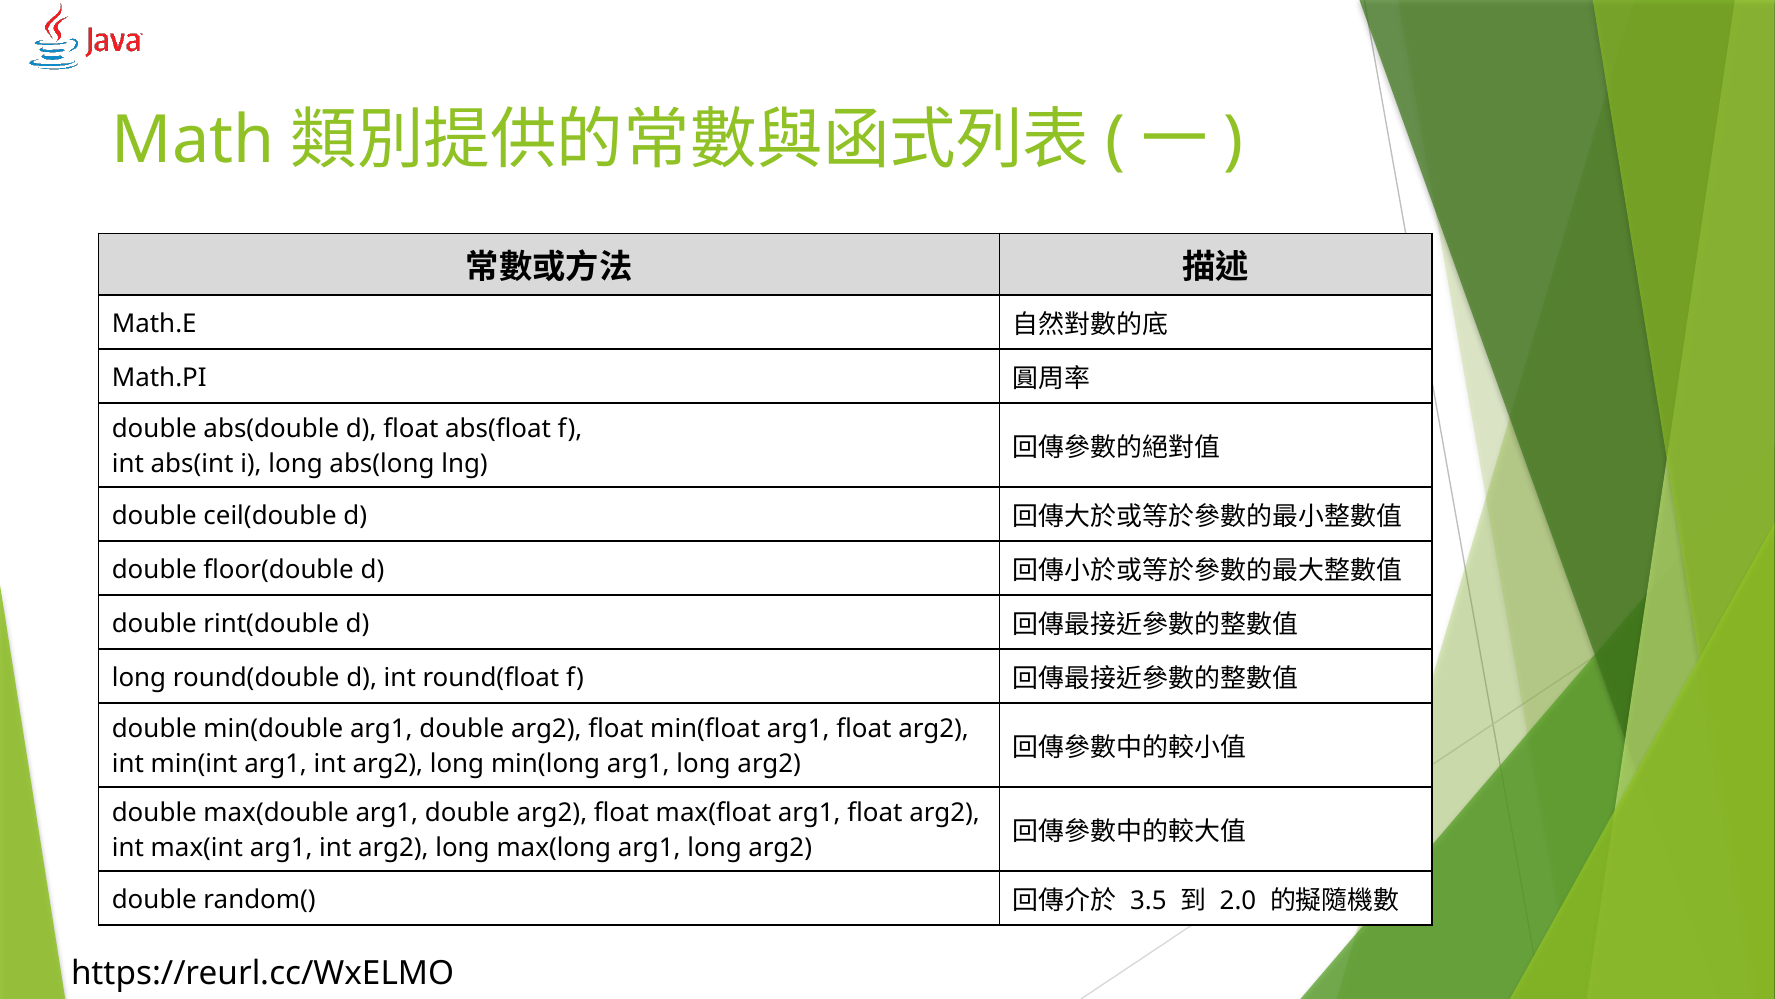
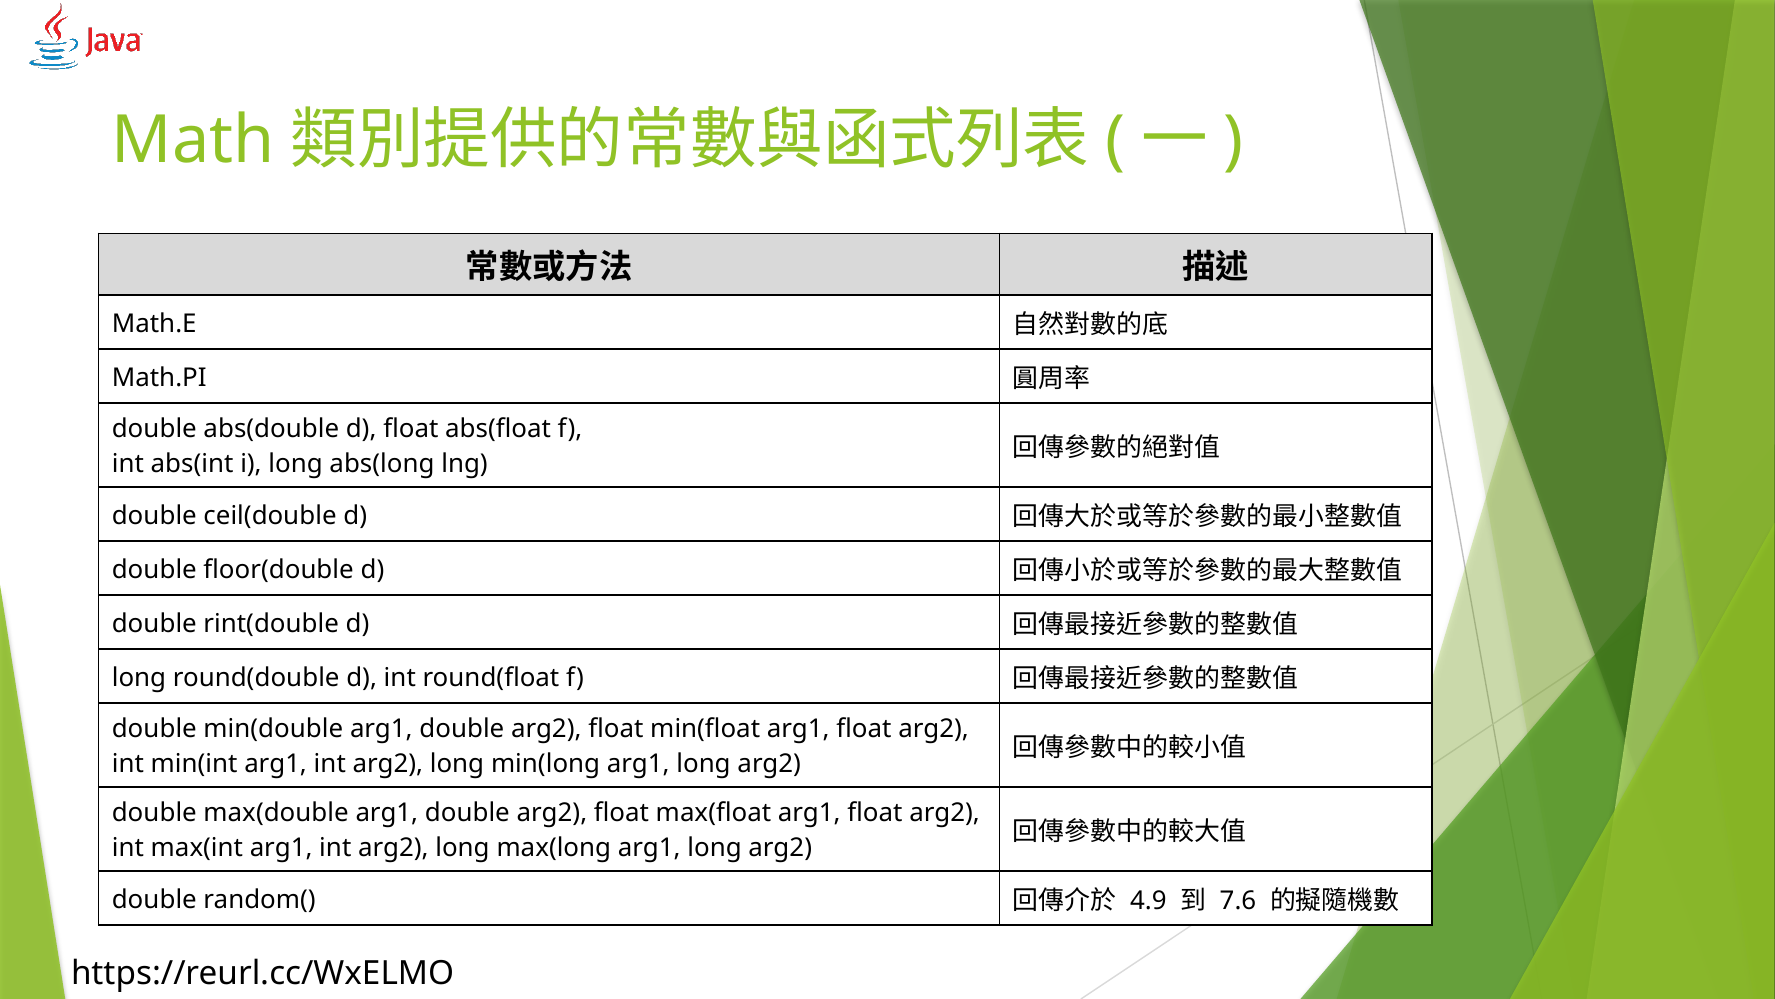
3.5: 3.5 -> 4.9 (1148, 900)
2.0: 2.0 -> 7.6 (1238, 900)
